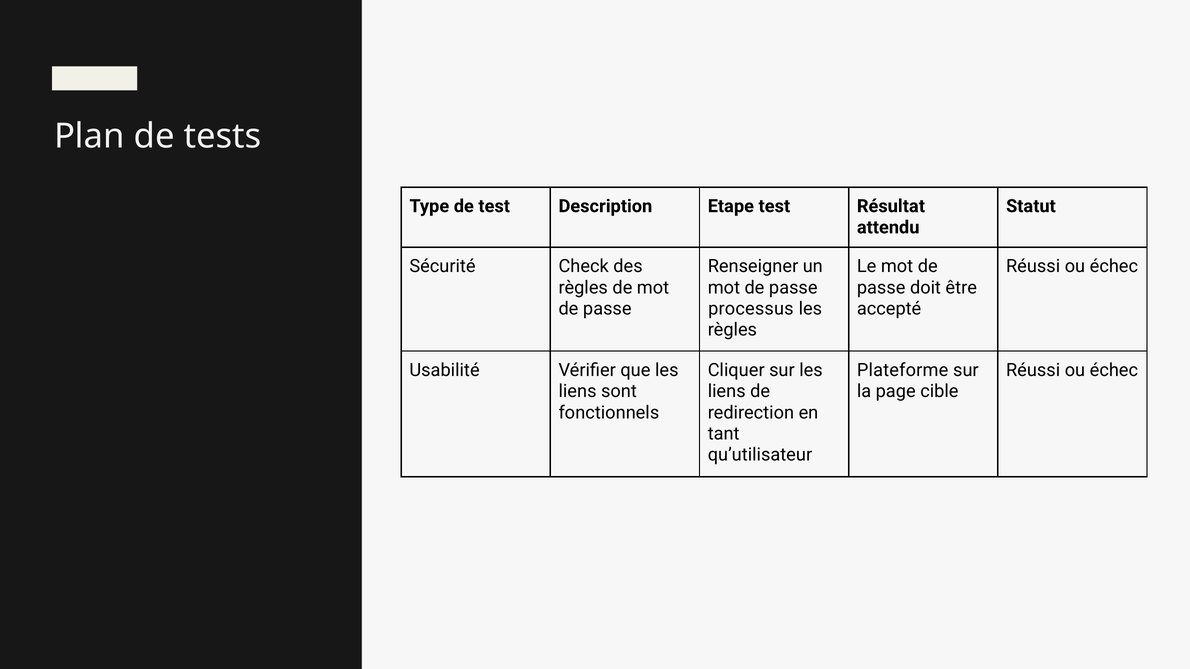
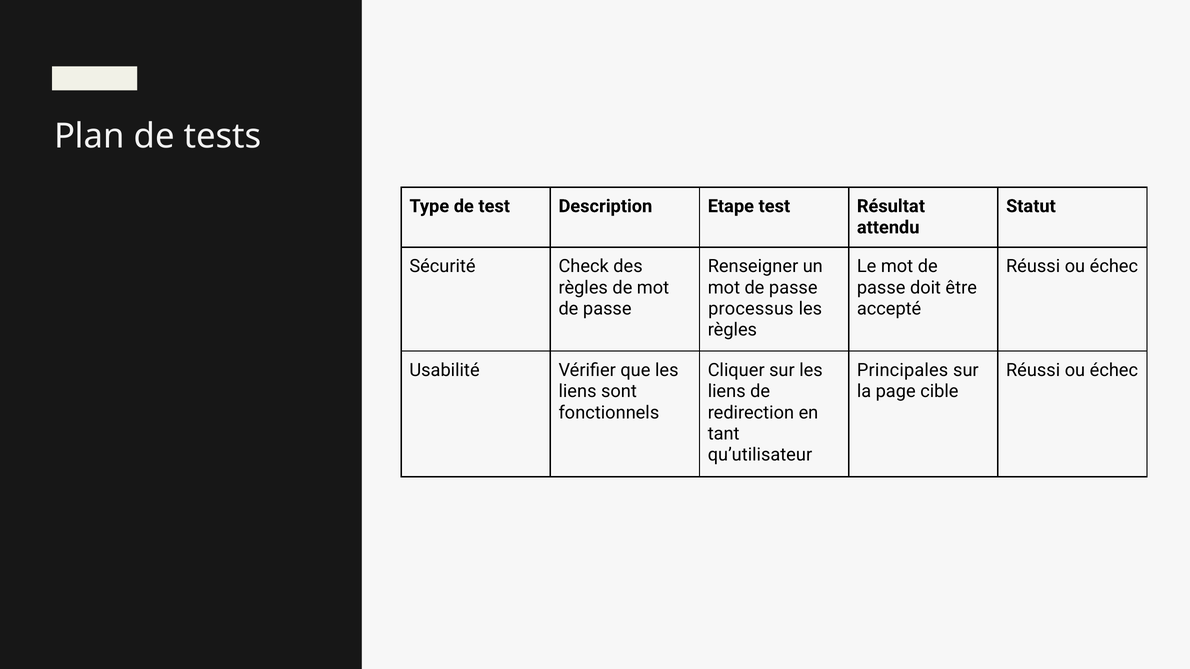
Plateforme: Plateforme -> Principales (903, 370)
